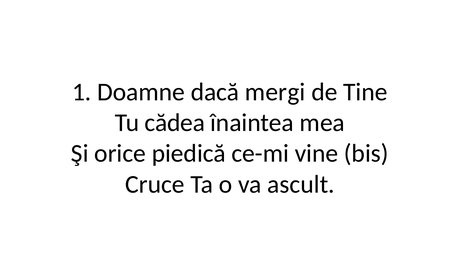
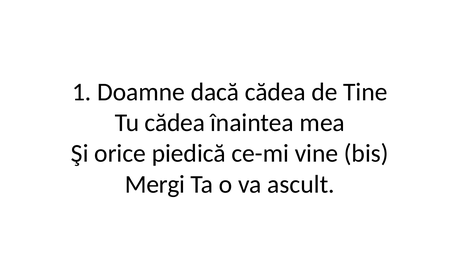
dacă mergi: mergi -> cădea (275, 92)
Cruce: Cruce -> Mergi (155, 184)
